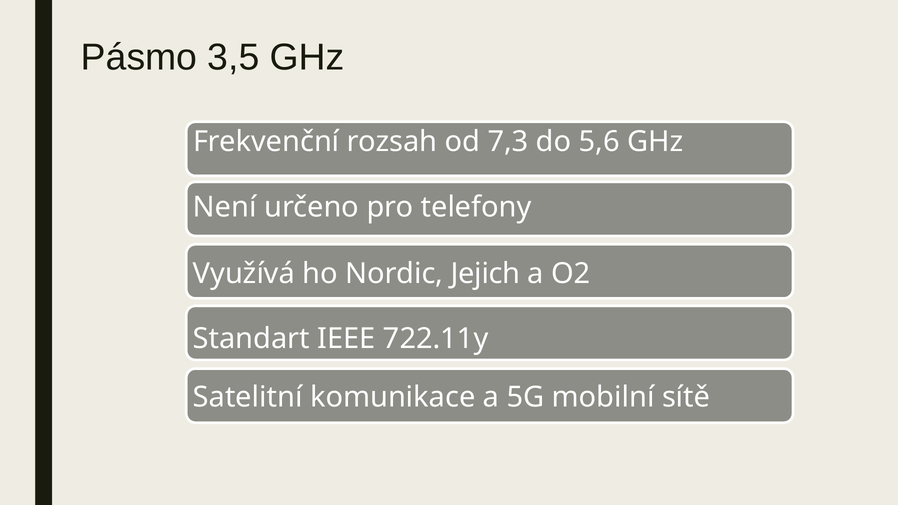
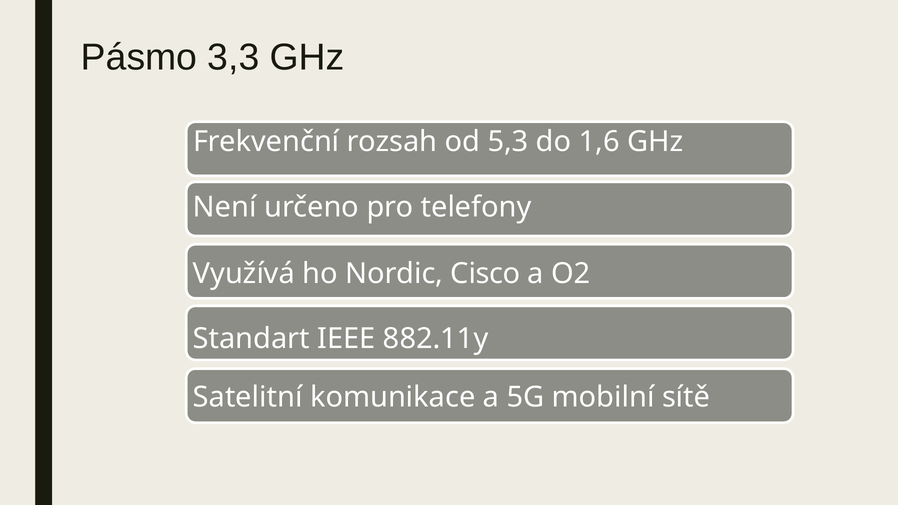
3,5: 3,5 -> 3,3 (233, 58)
7,3: 7,3 -> 5,3 (508, 142)
5,6: 5,6 -> 1,6 (599, 142)
Jejich: Jejich -> Cisco (485, 274)
722.11y: 722.11y -> 882.11y (436, 339)
